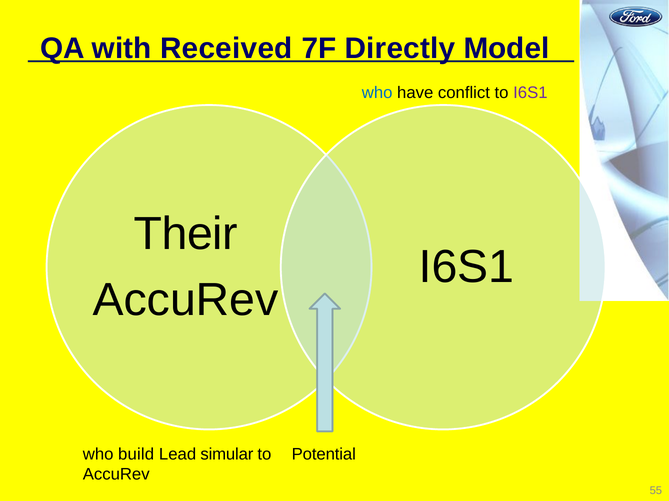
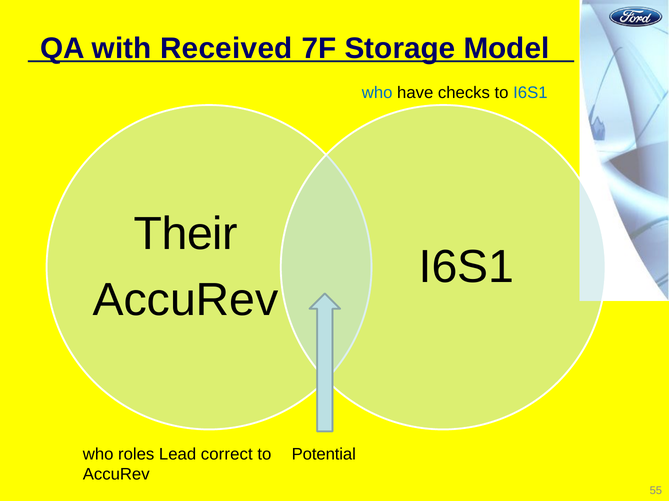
Directly: Directly -> Storage (400, 48)
conflict: conflict -> checks (464, 93)
I6S1 colour: purple -> blue (530, 93)
build: build -> roles (136, 455)
simular: simular -> correct (227, 455)
